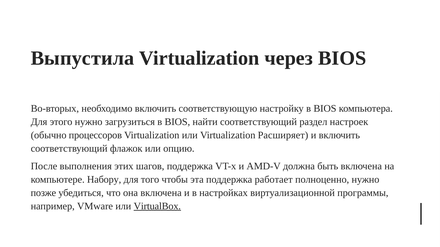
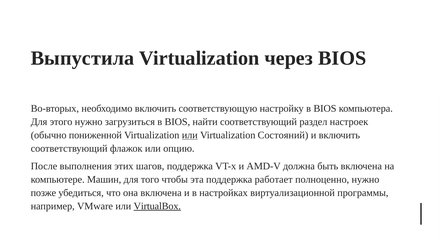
процессоров: процессоров -> пониженной (95, 135)
или underline: none -> present (190, 135)
Расширяет: Расширяет -> Состояний (283, 135)
Набору: Набору -> Машин (104, 180)
